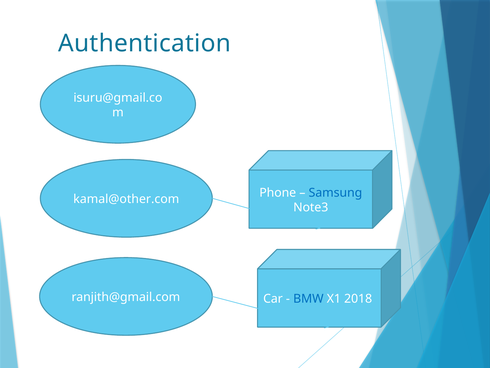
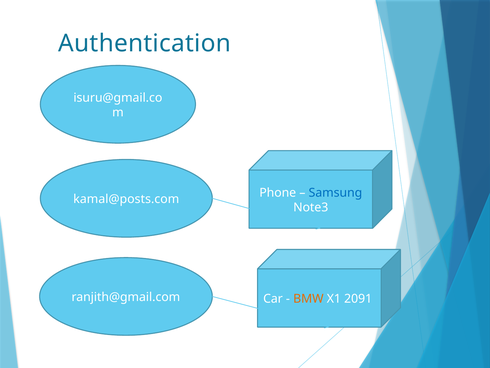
kamal@other.com: kamal@other.com -> kamal@posts.com (126, 199)
BMW colour: blue -> orange (308, 298)
2018: 2018 -> 2091 (358, 298)
